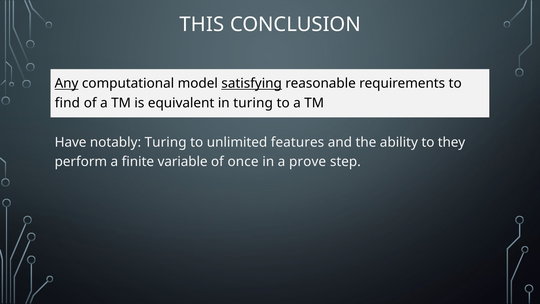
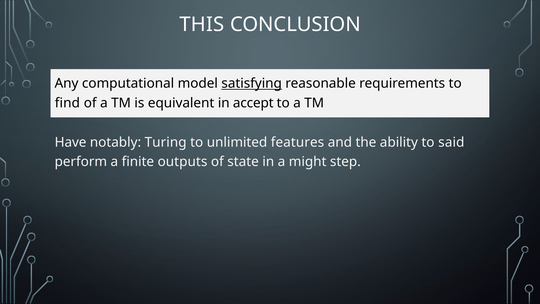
Any underline: present -> none (67, 83)
in turing: turing -> accept (253, 103)
they: they -> said (451, 142)
variable: variable -> outputs (182, 162)
once: once -> state (243, 162)
prove: prove -> might (308, 162)
